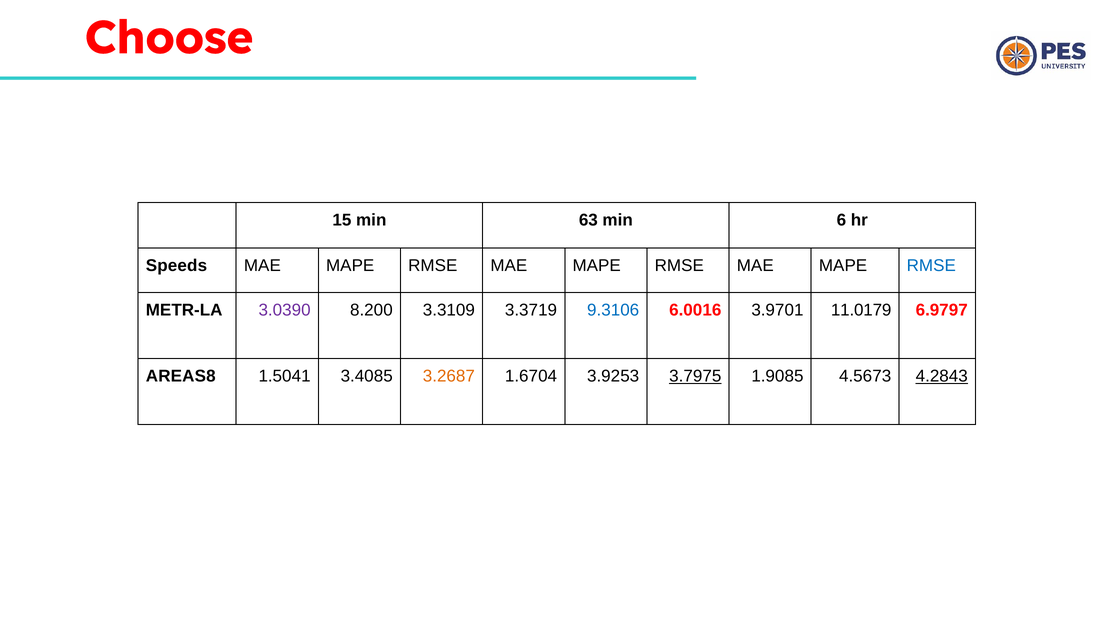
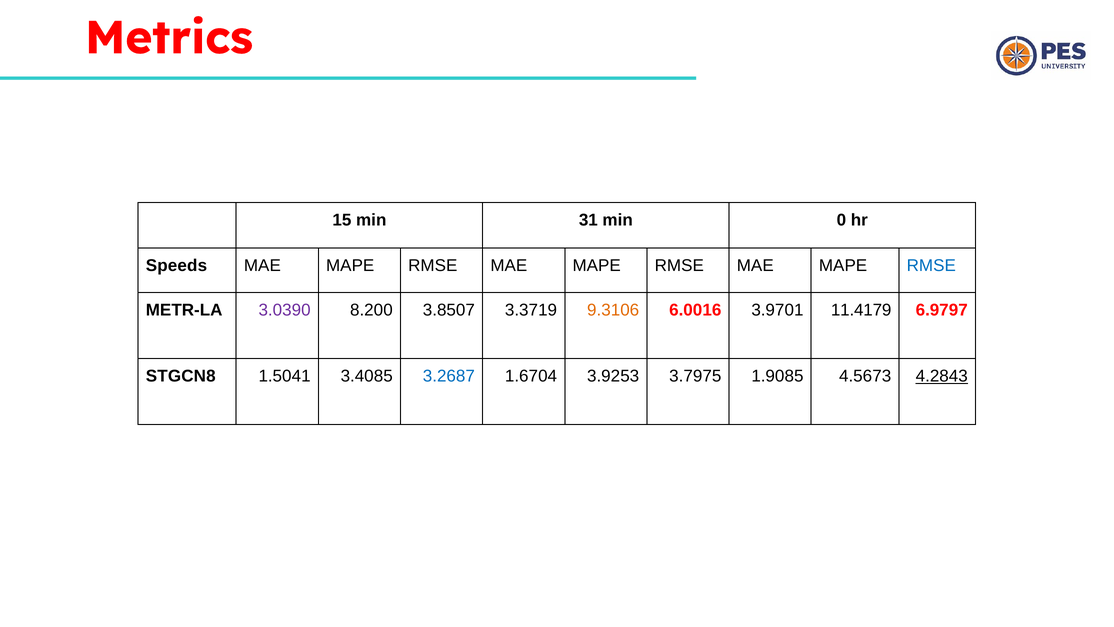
Choose: Choose -> Metrics (169, 38)
63: 63 -> 31 (588, 220)
6: 6 -> 0 (841, 220)
3.3109: 3.3109 -> 3.8507 (449, 310)
9.3106 colour: blue -> orange (613, 310)
11.0179: 11.0179 -> 11.4179 (861, 310)
AREAS8: AREAS8 -> STGCN8 (181, 376)
3.2687 colour: orange -> blue (449, 376)
3.7975 underline: present -> none (695, 376)
